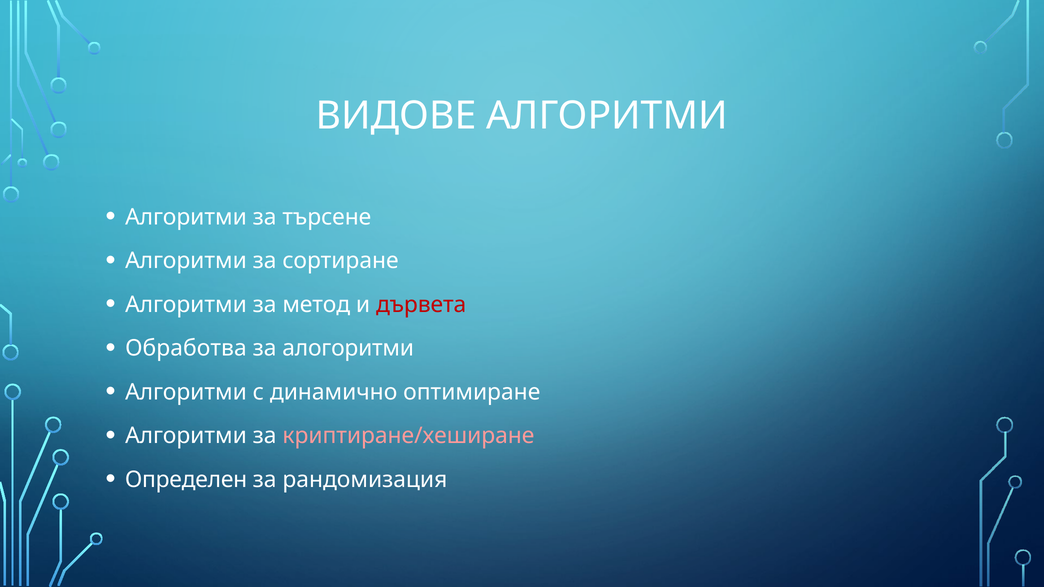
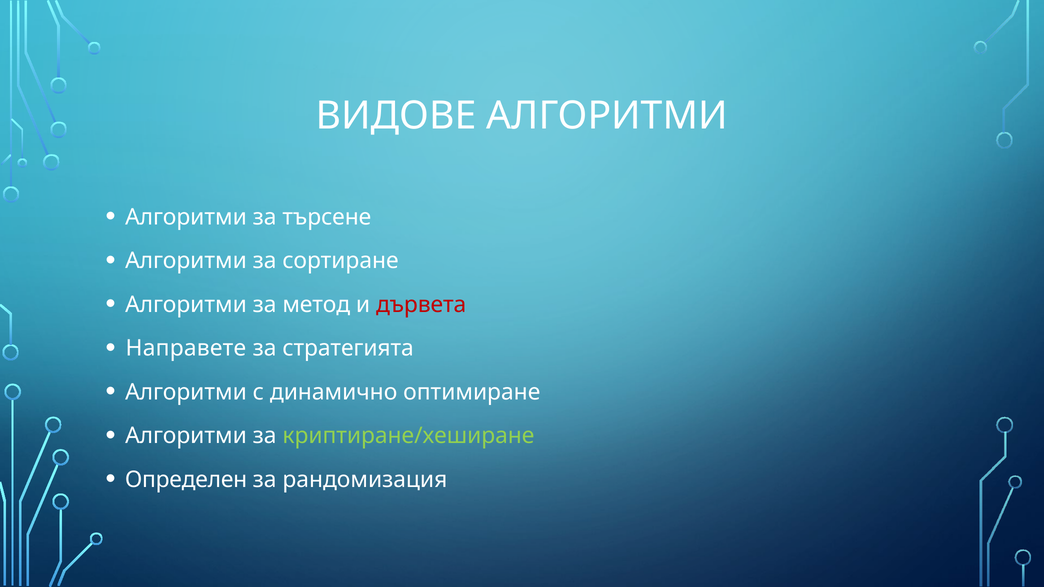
Обработва: Обработва -> Направете (186, 349)
алогоритми: алогоритми -> стратегията (348, 349)
криптиране/хеширане colour: pink -> light green (408, 436)
